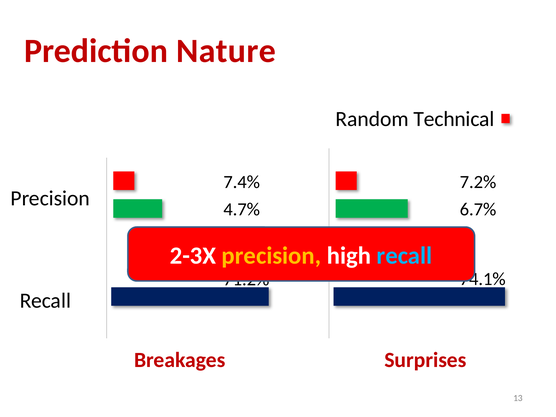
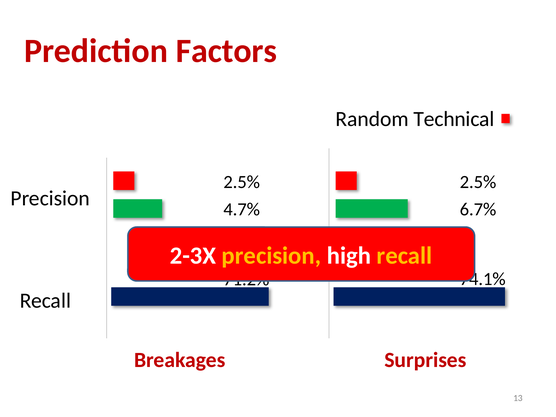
Nature: Nature -> Factors (226, 51)
7.4%: 7.4% -> 2.5% (242, 182)
7.2%: 7.2% -> 2.5% (478, 182)
recall colour: light blue -> yellow (404, 256)
